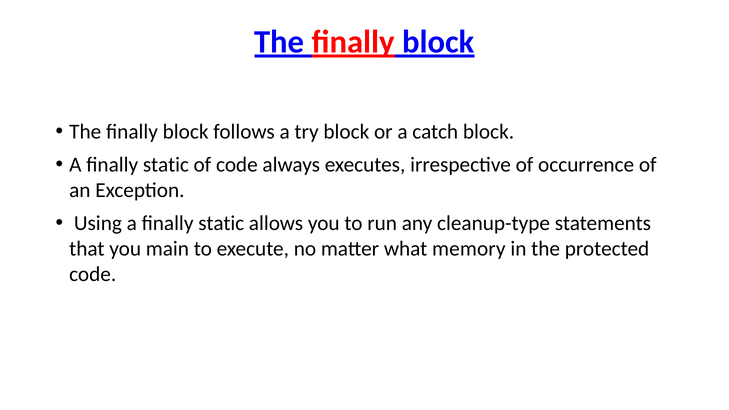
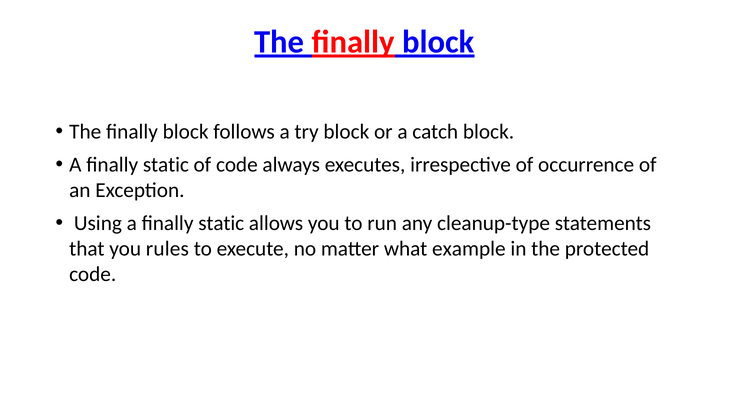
main: main -> rules (167, 249)
memory: memory -> example (469, 249)
